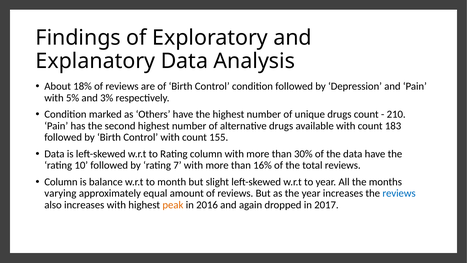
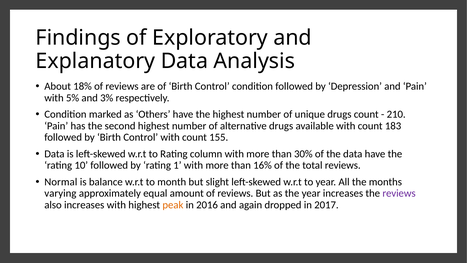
7: 7 -> 1 (177, 165)
Column: Column -> Normal (61, 182)
reviews colour: blue -> purple (399, 193)
